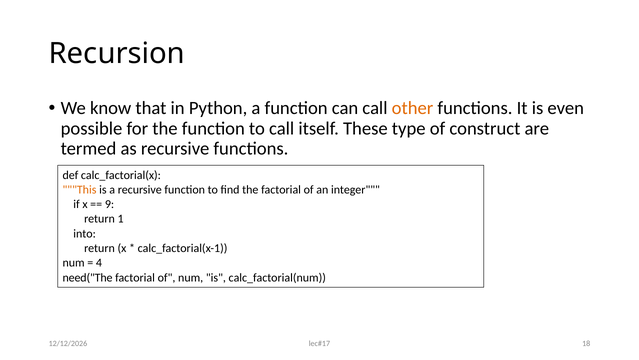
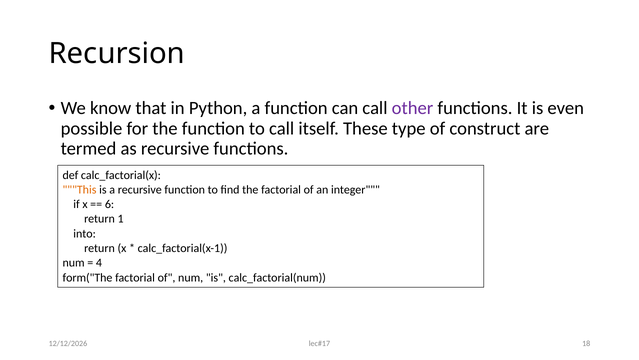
other colour: orange -> purple (413, 108)
9: 9 -> 6 (110, 204)
need("The: need("The -> form("The (87, 277)
